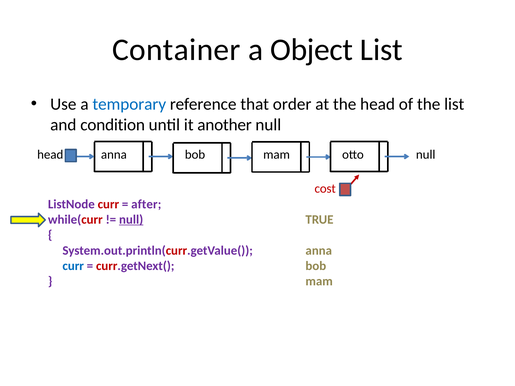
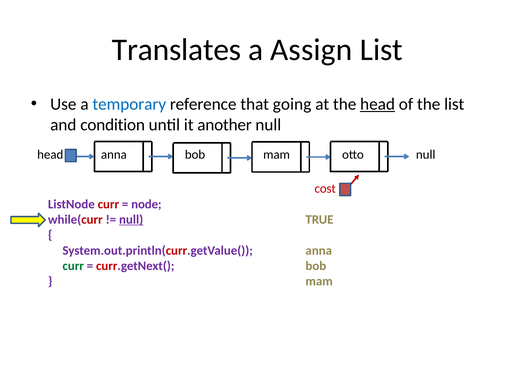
Container: Container -> Translates (177, 50)
Object: Object -> Assign (311, 50)
order: order -> going (292, 104)
head underline: none -> present (378, 104)
after: after -> node (146, 204)
curr colour: blue -> green (73, 266)
